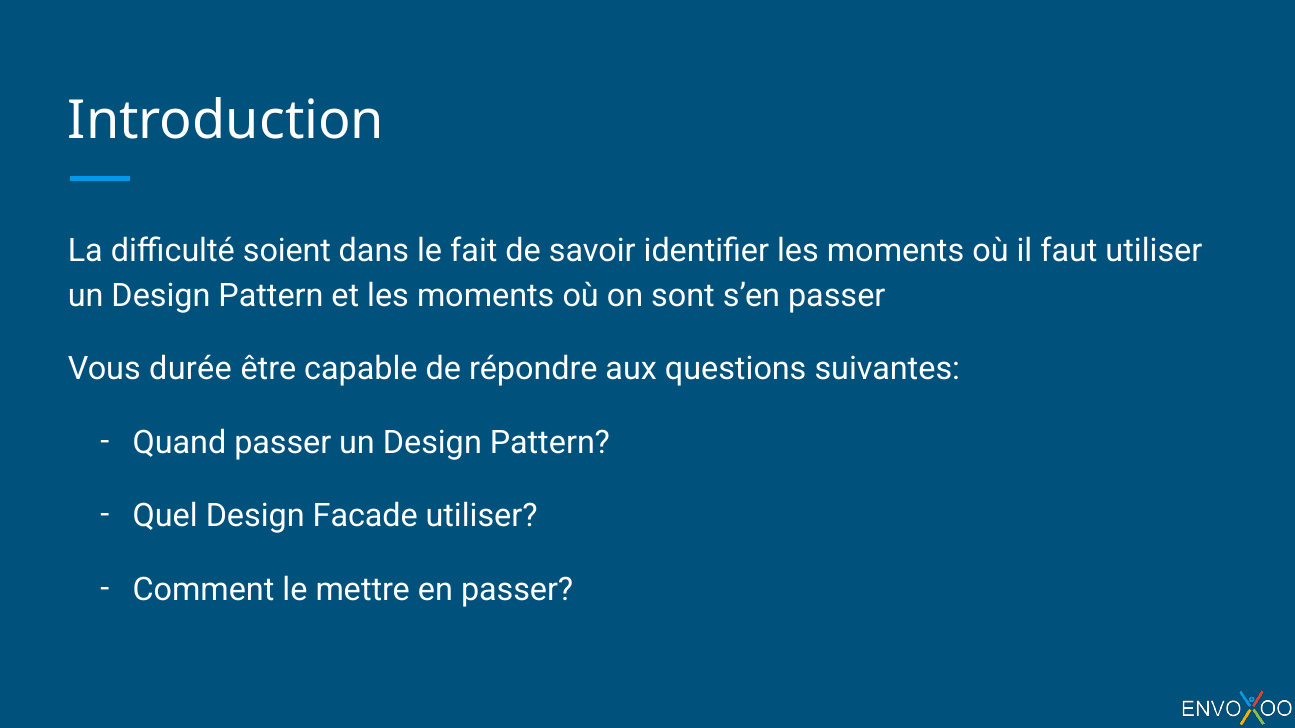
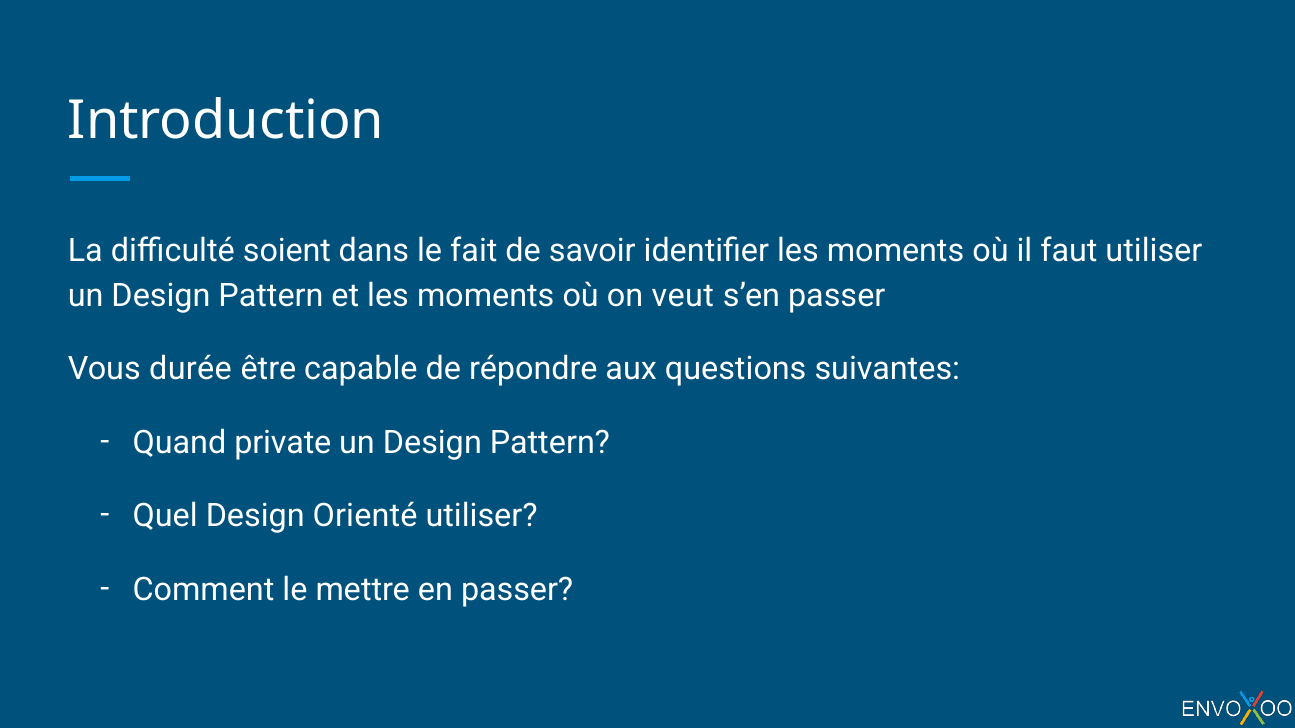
sont: sont -> veut (683, 296)
Quand passer: passer -> private (283, 443)
Facade: Facade -> Orienté (365, 516)
